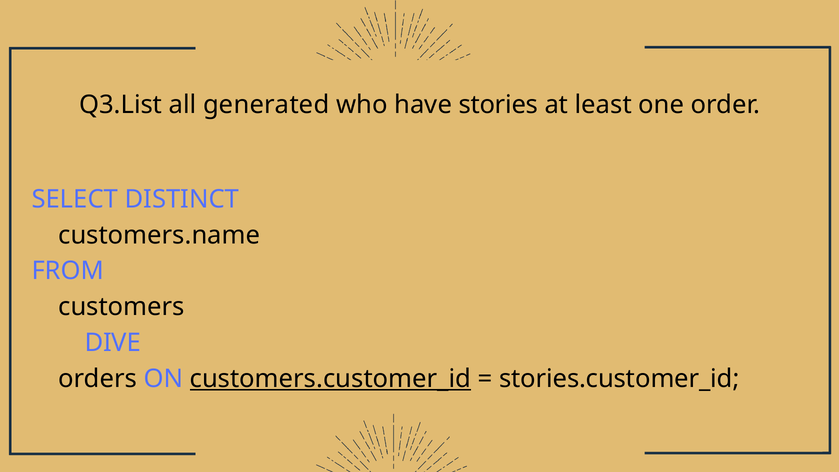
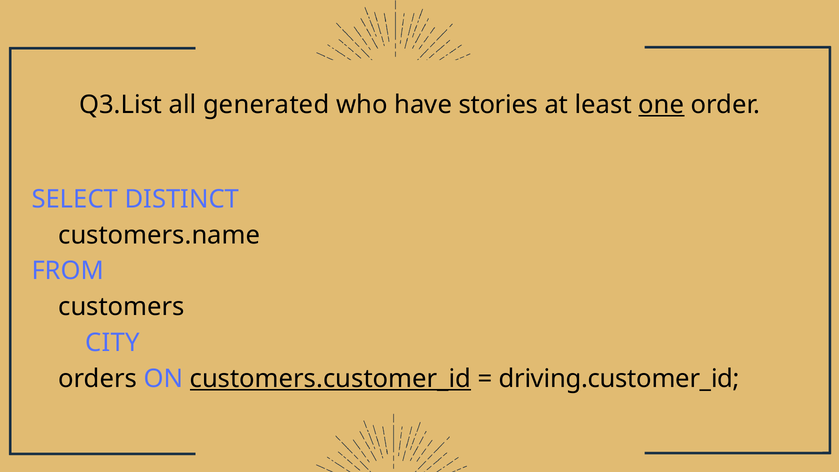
one underline: none -> present (661, 105)
DIVE: DIVE -> CITY (112, 343)
stories.customer_id: stories.customer_id -> driving.customer_id (619, 379)
